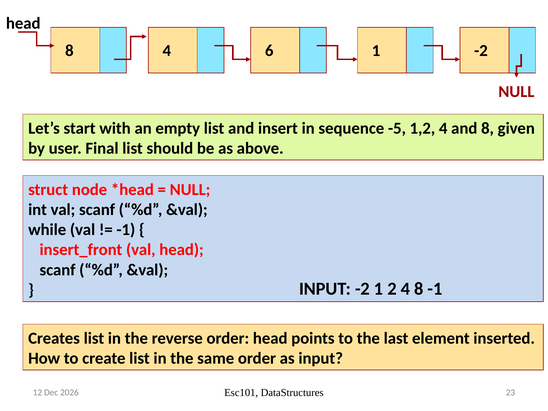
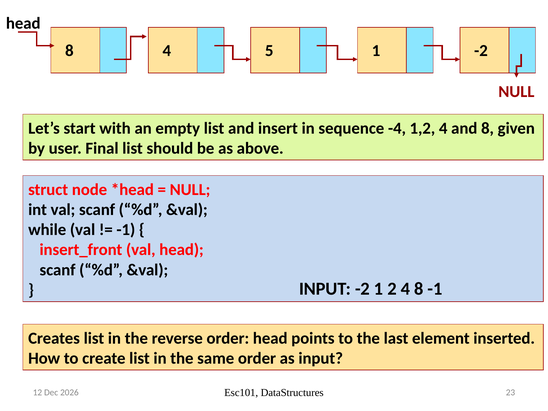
6: 6 -> 5 (269, 51)
-5: -5 -> -4 (397, 128)
